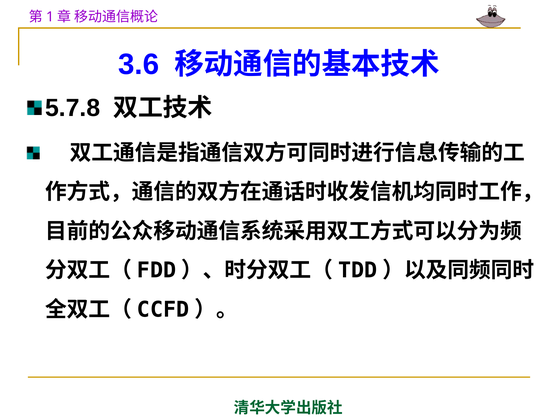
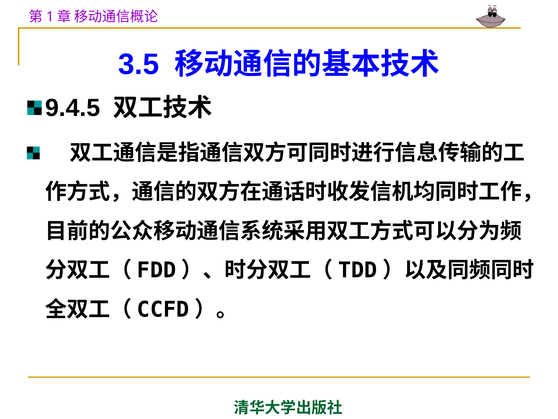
3.6: 3.6 -> 3.5 (139, 64)
5.7.8: 5.7.8 -> 9.4.5 (73, 108)
